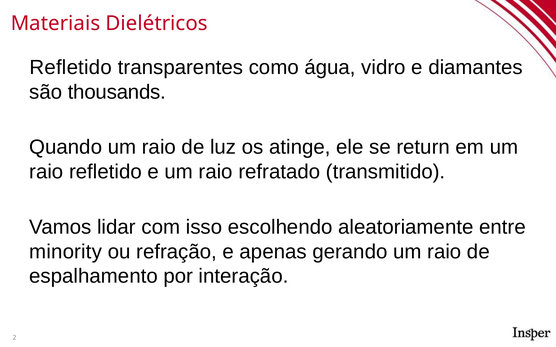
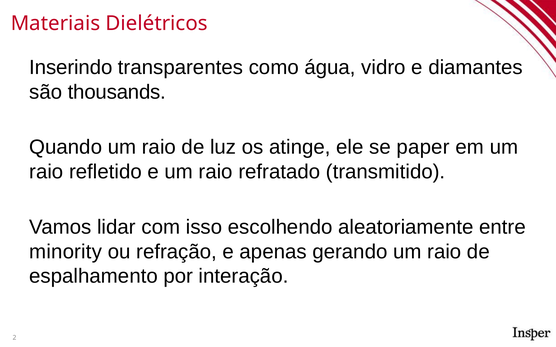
Refletido: Refletido -> Inserindo (71, 68)
return: return -> paper (423, 147)
